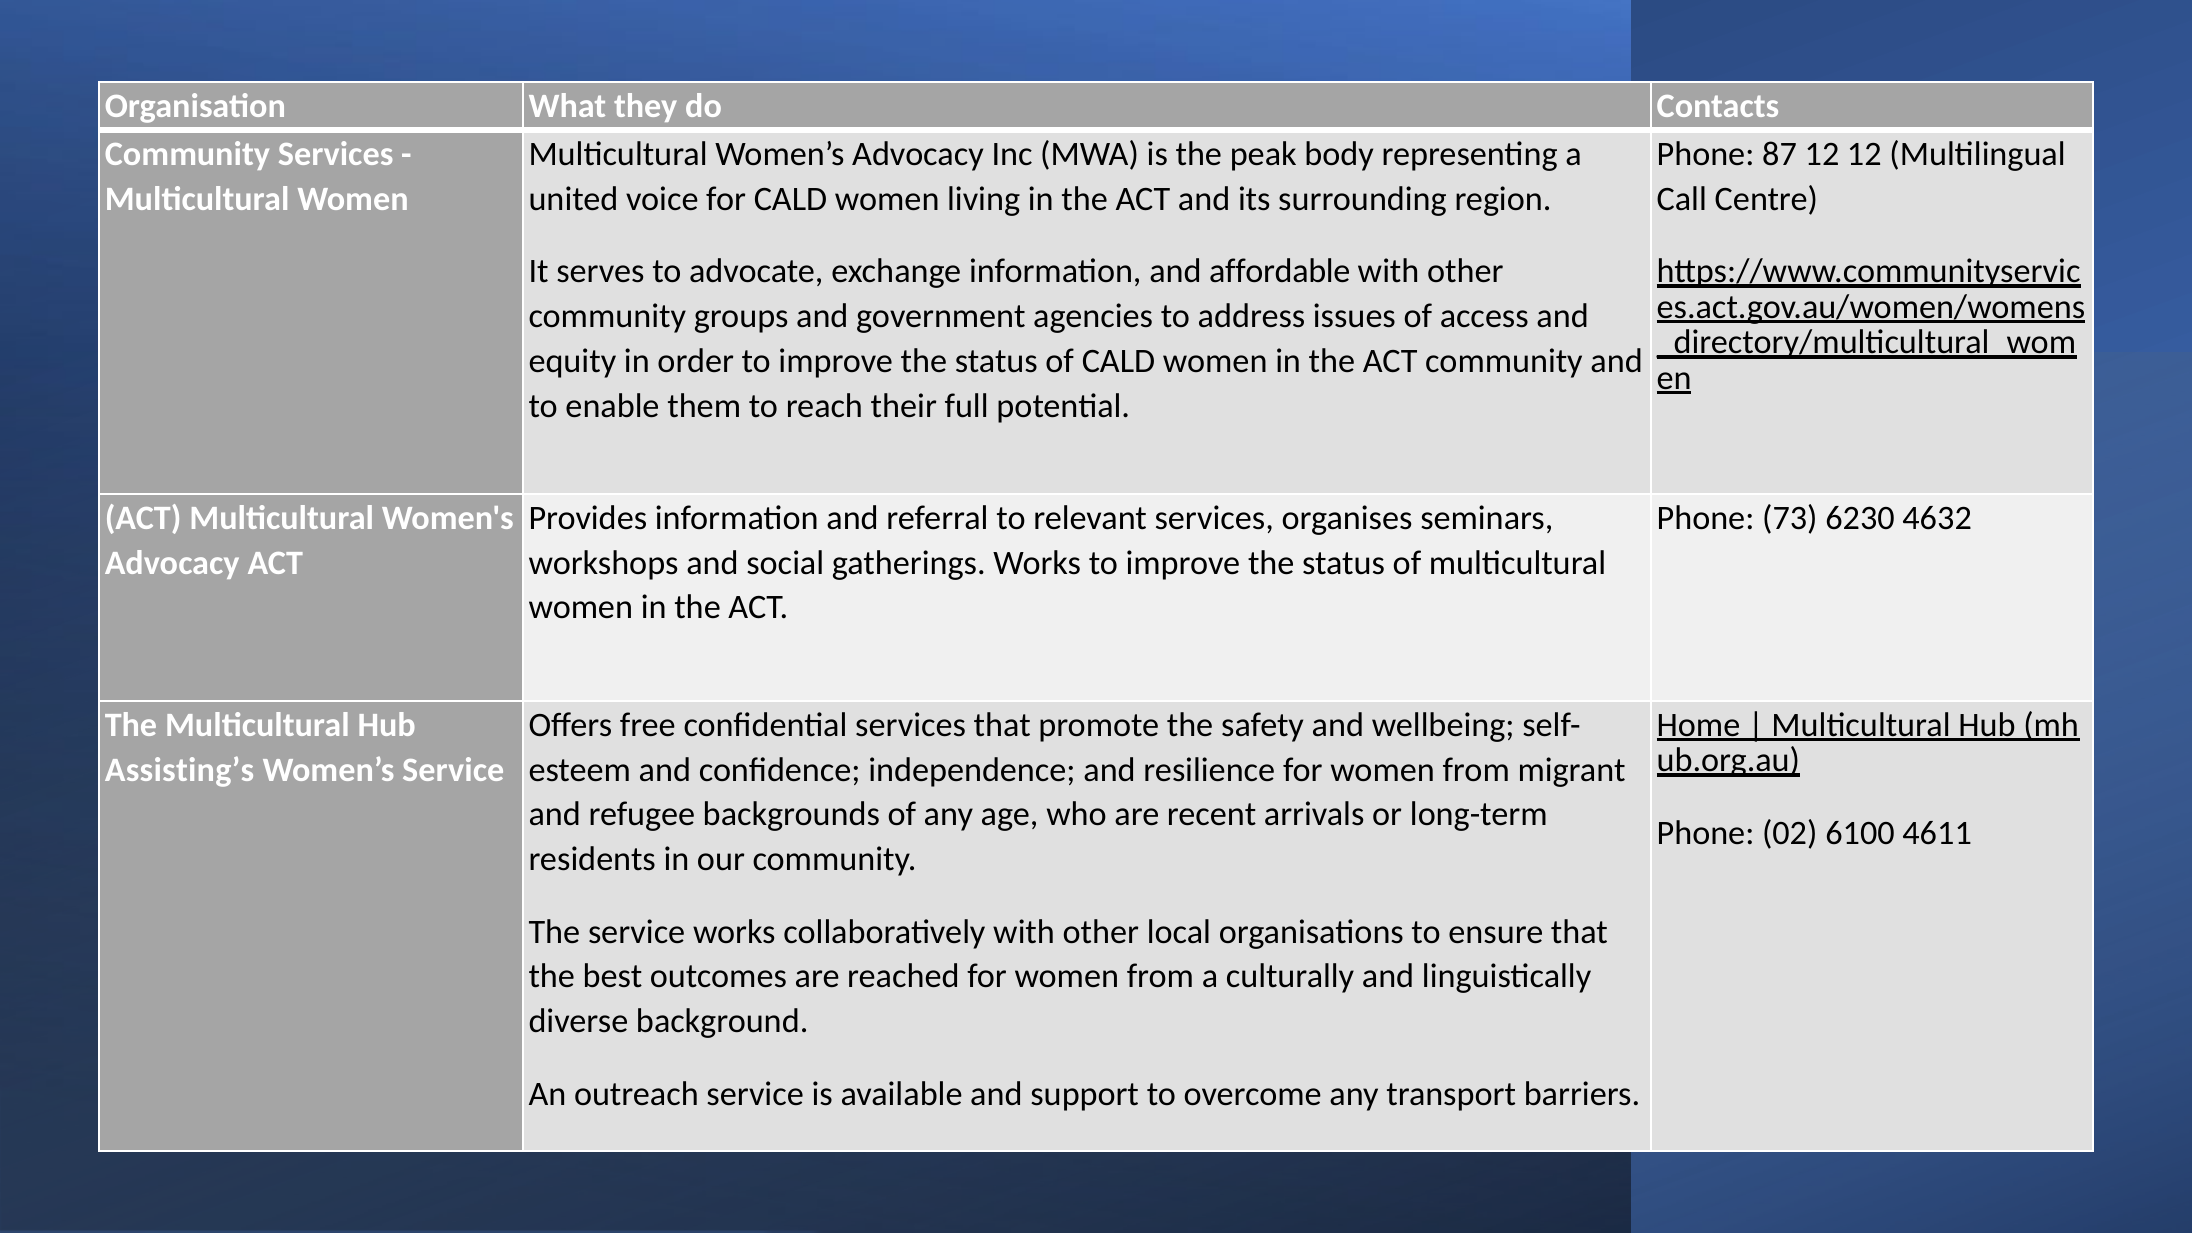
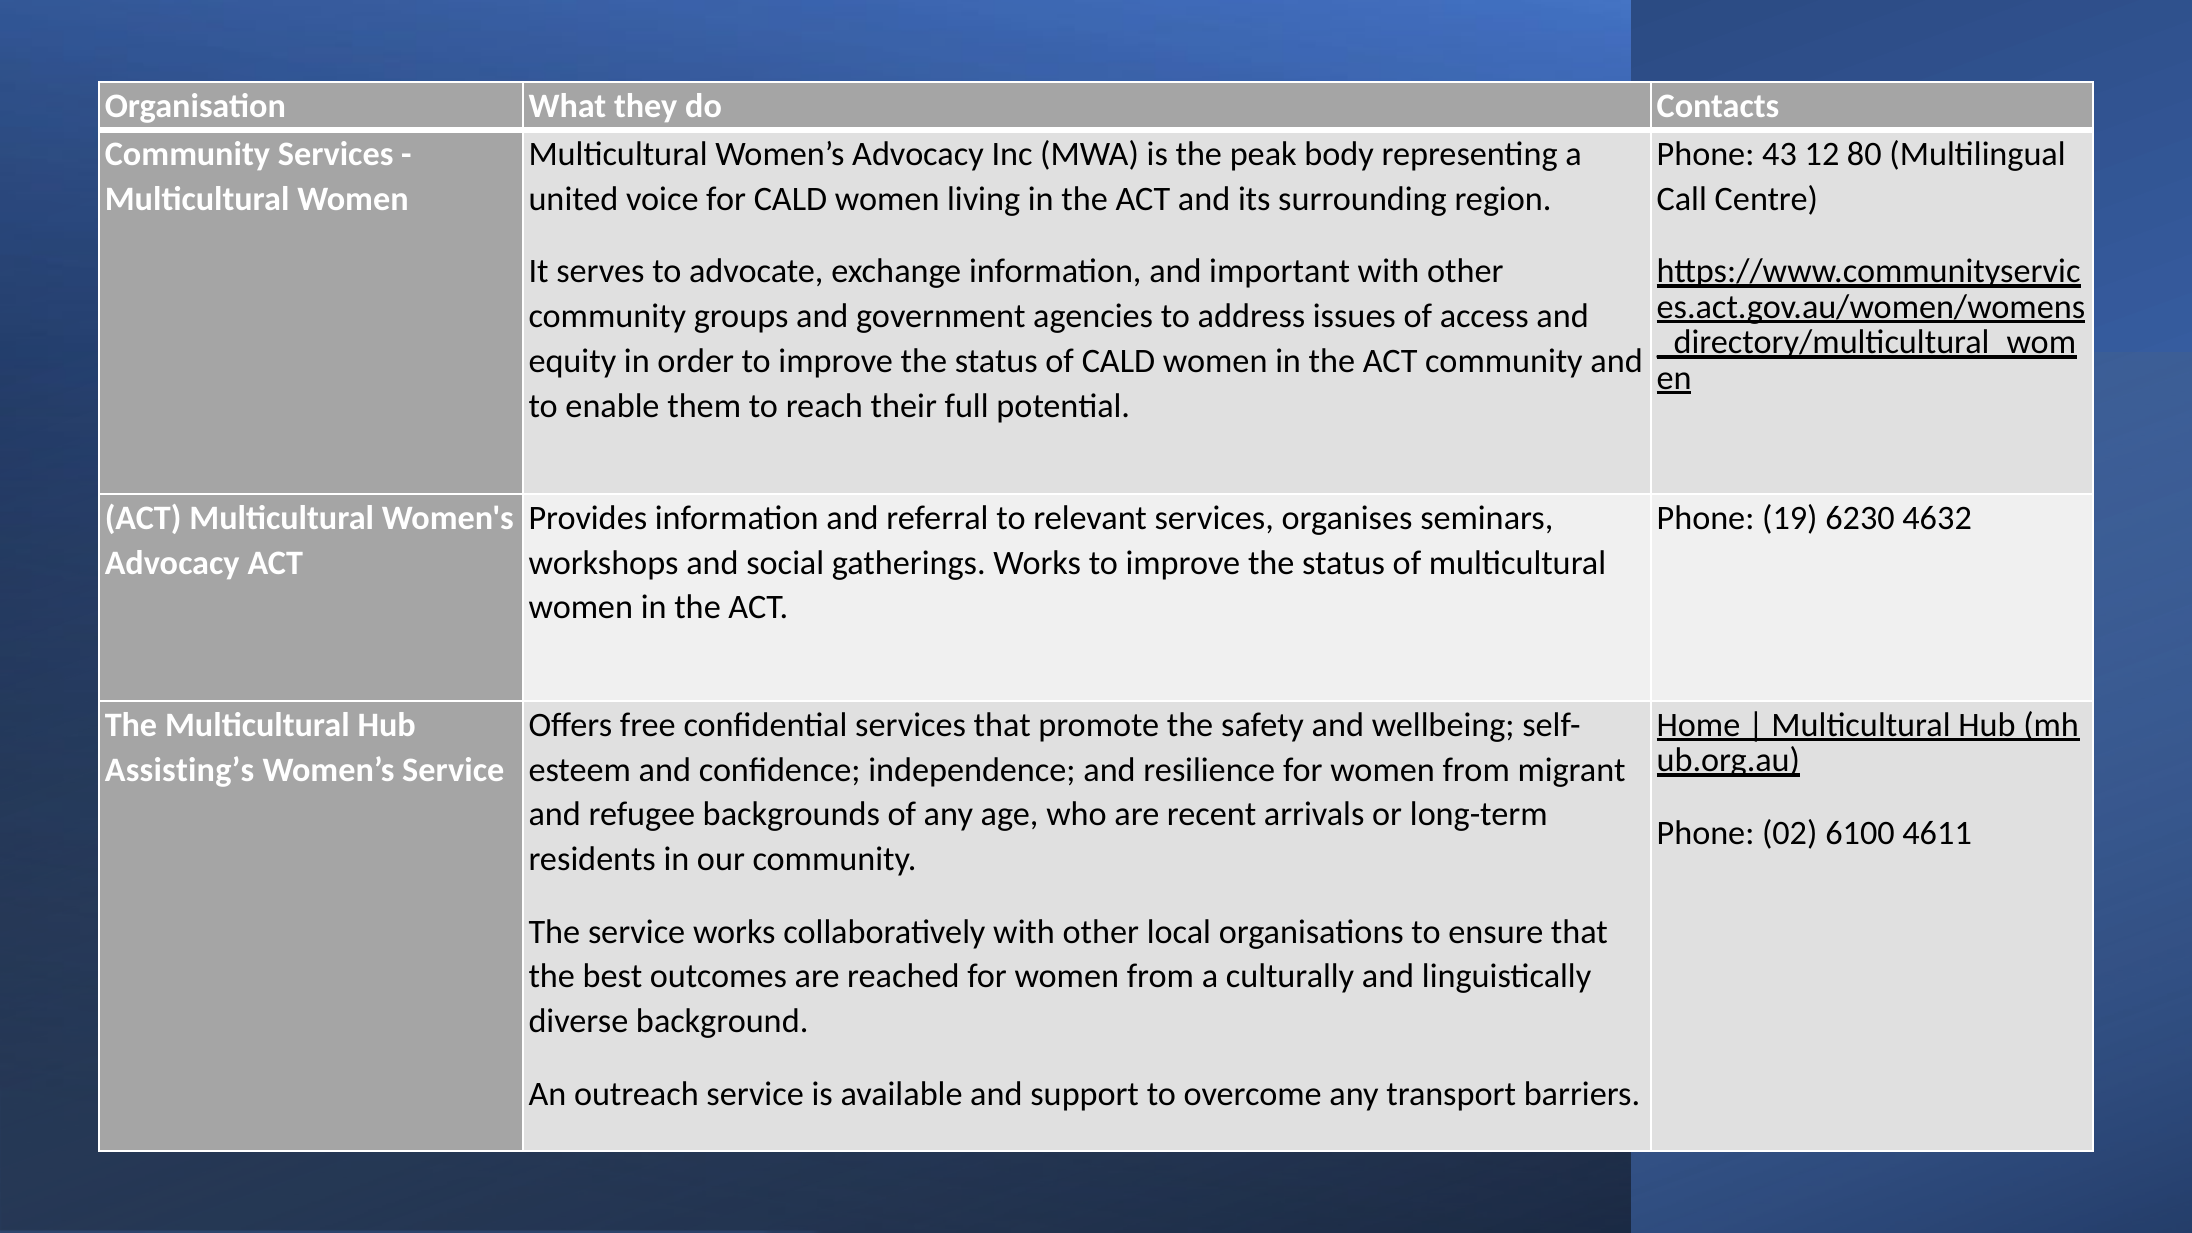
87: 87 -> 43 (1779, 154)
12 12: 12 -> 80 (1864, 154)
affordable: affordable -> important (1280, 271)
73: 73 -> 19 (1790, 518)
